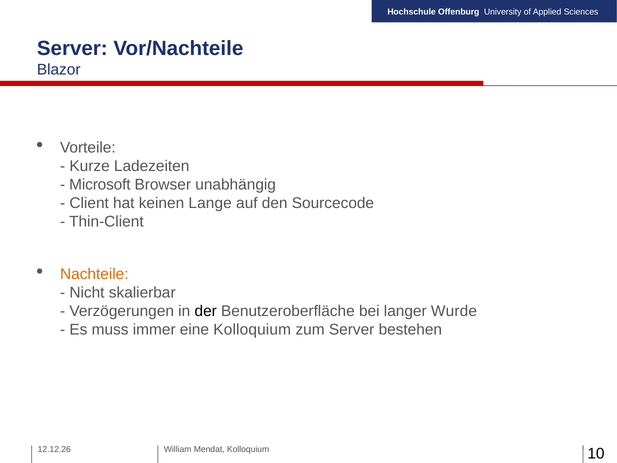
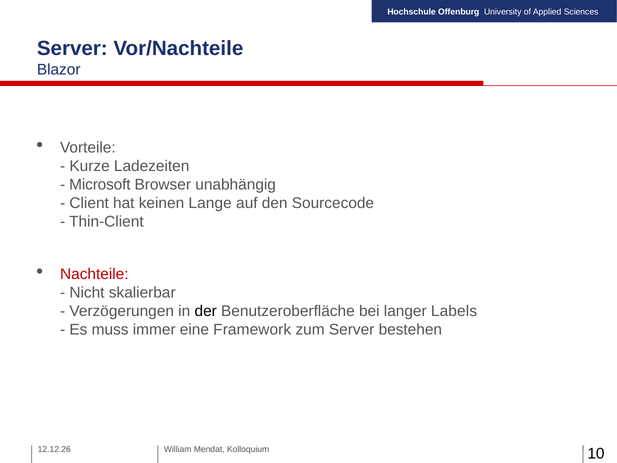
Nachteile colour: orange -> red (94, 274)
Wurde: Wurde -> Labels (454, 311)
eine Kolloquium: Kolloquium -> Framework (252, 330)
